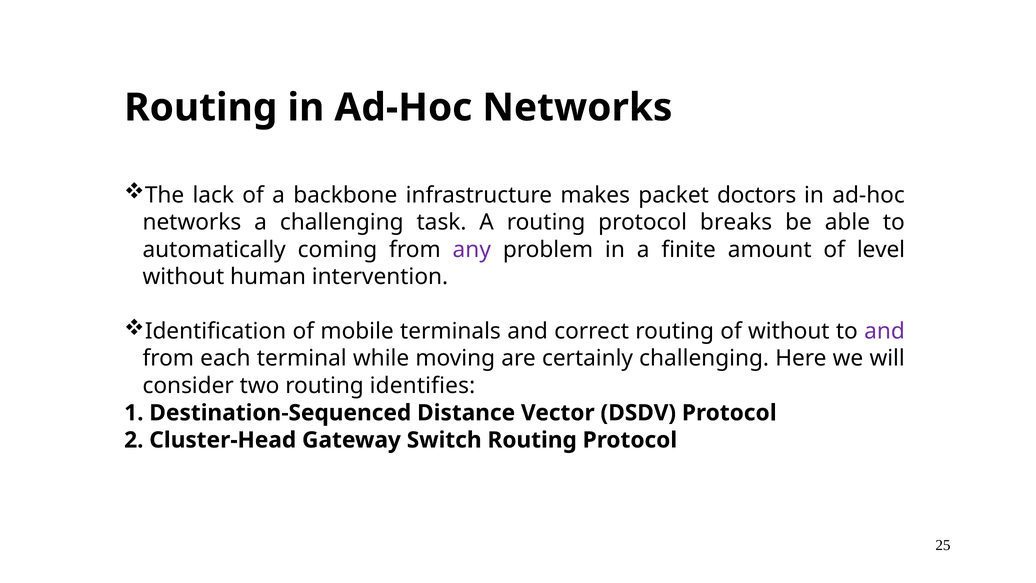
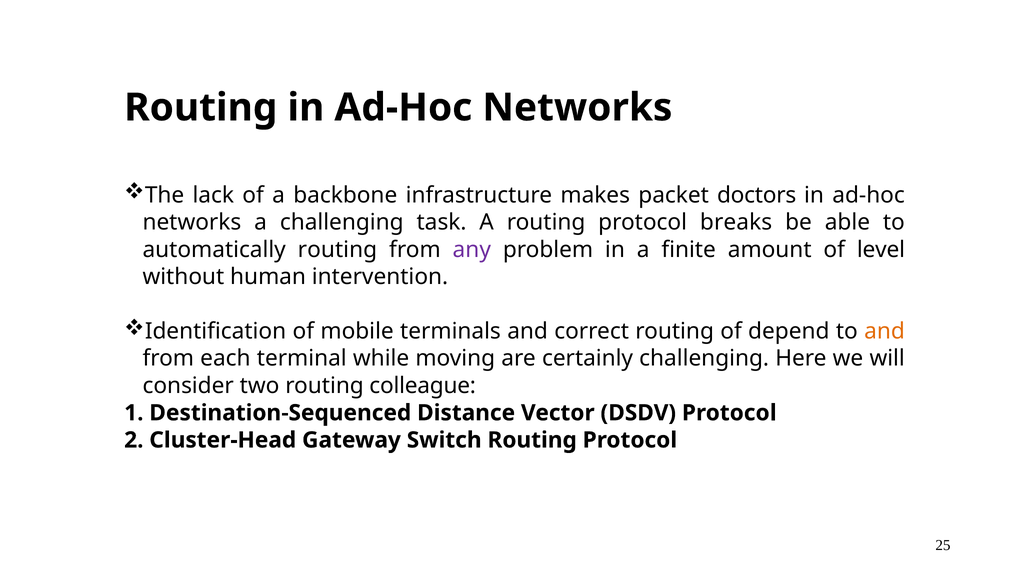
automatically coming: coming -> routing (337, 250)
of without: without -> depend (789, 331)
and colour: purple -> orange (885, 331)
identifies: identifies -> colleague (423, 385)
